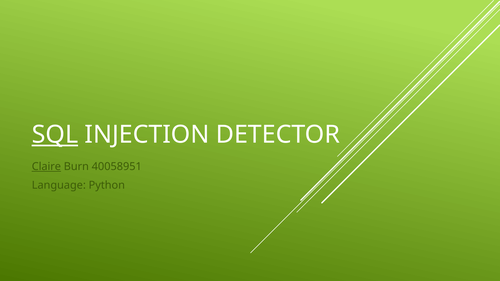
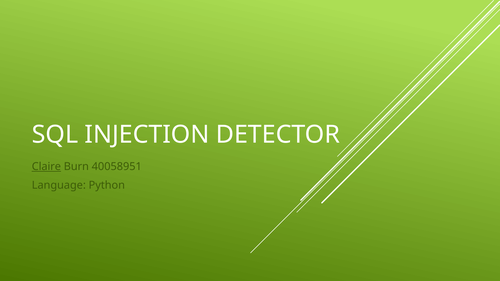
SQL underline: present -> none (55, 135)
